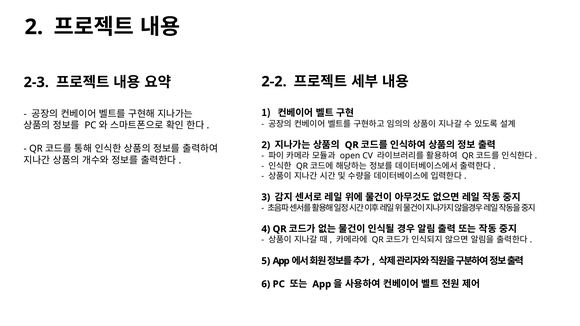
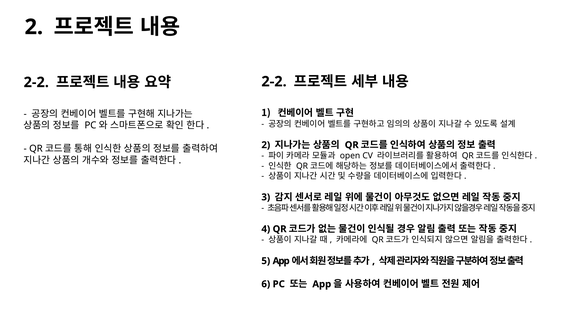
2-3: 2-3 -> 2-2 (36, 82)
